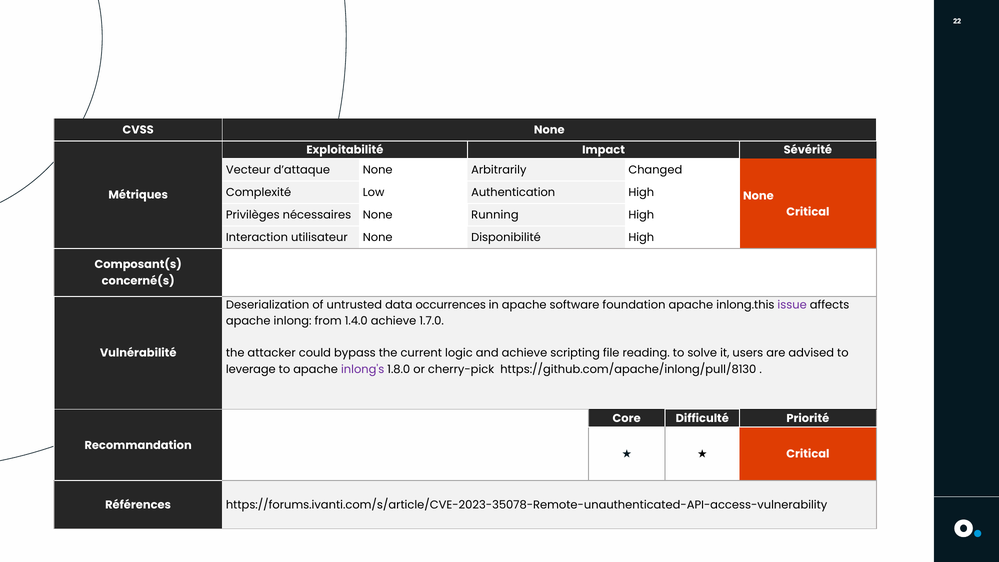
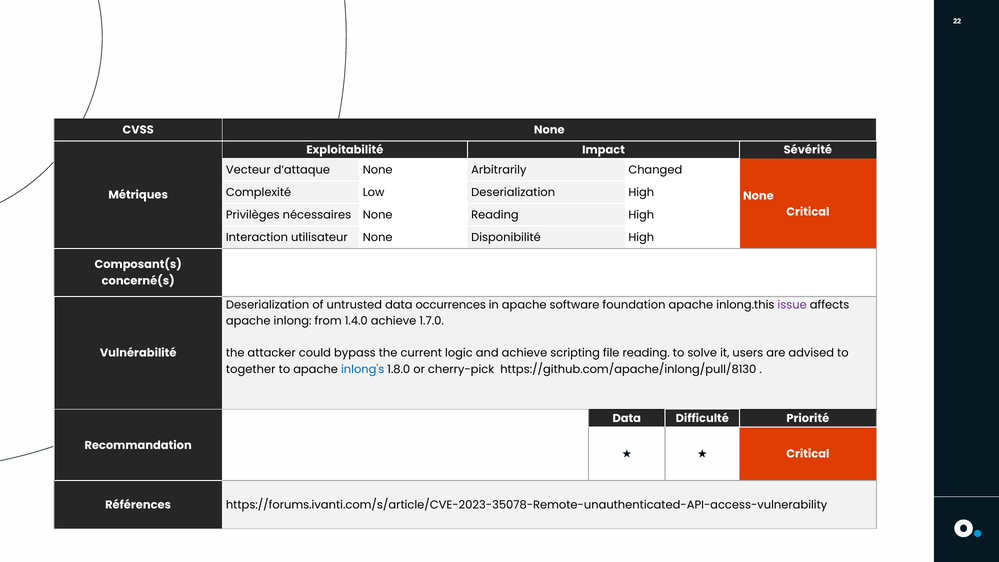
Low Authentication: Authentication -> Deserialization (513, 193)
None Running: Running -> Reading (495, 215)
leverage: leverage -> together (251, 369)
inlong's colour: purple -> blue (363, 369)
Core: Core -> Data (627, 418)
